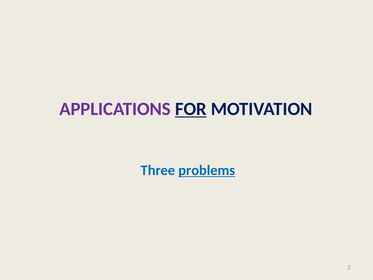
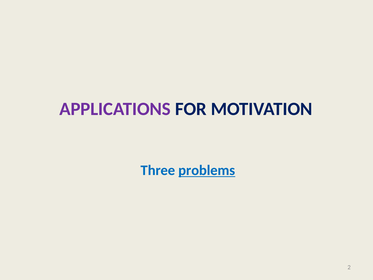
FOR underline: present -> none (191, 109)
